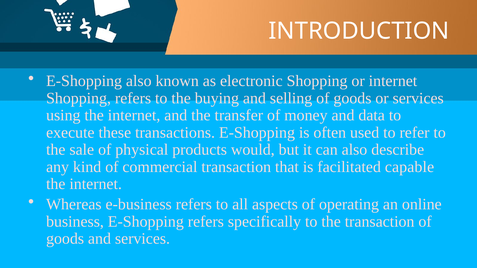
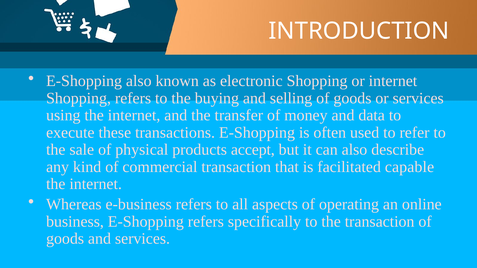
would: would -> accept (253, 150)
